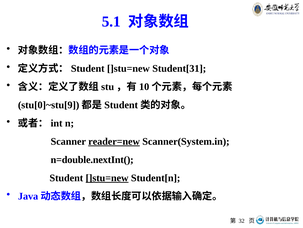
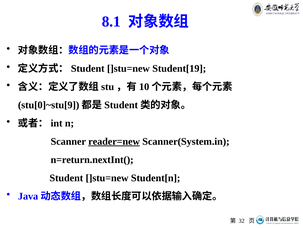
5.1: 5.1 -> 8.1 (111, 22)
Student[31: Student[31 -> Student[19 (179, 68)
n=double.nextInt(: n=double.nextInt( -> n=return.nextInt( (92, 159)
]stu=new underline: present -> none (107, 177)
